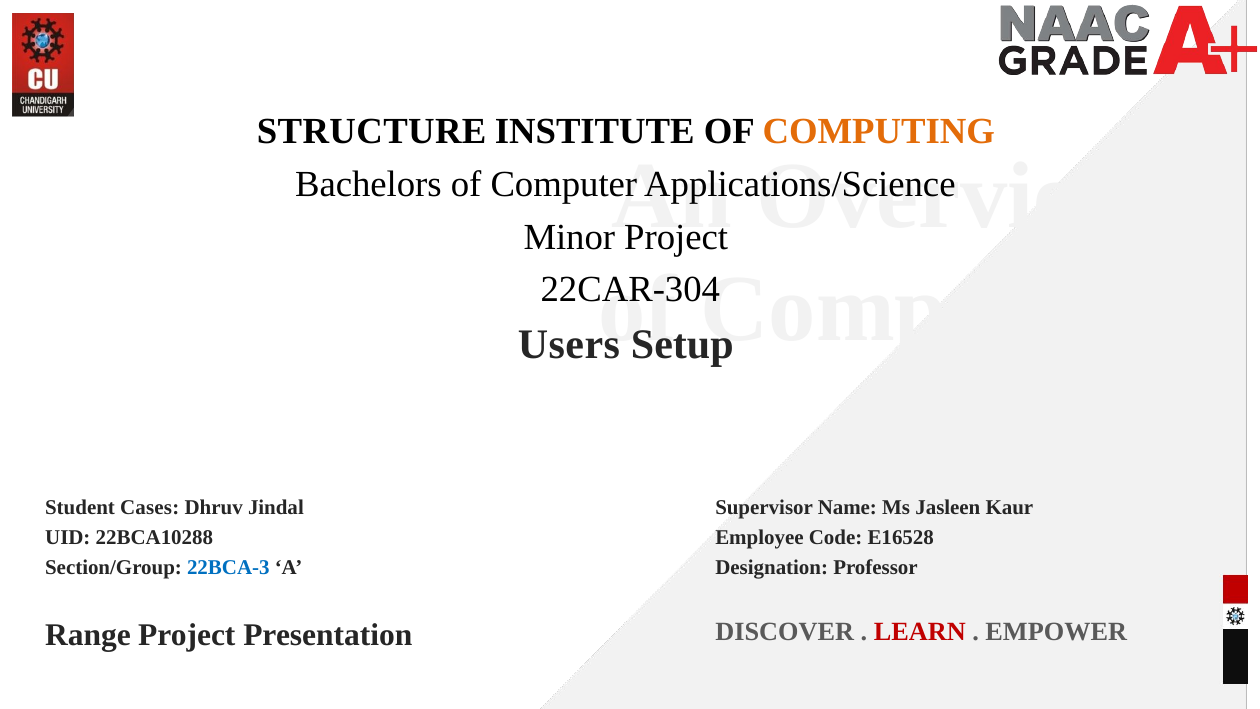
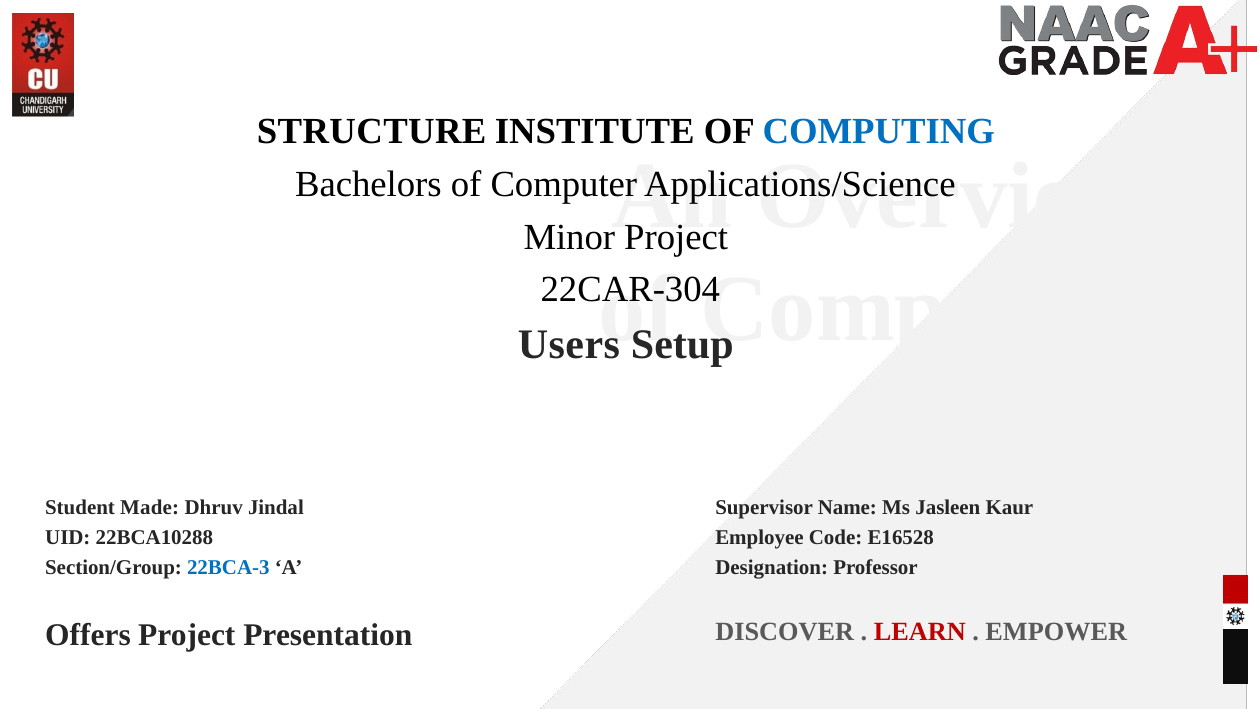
COMPUTING colour: orange -> blue (879, 132)
Cases: Cases -> Made (150, 507)
Range: Range -> Offers (88, 635)
